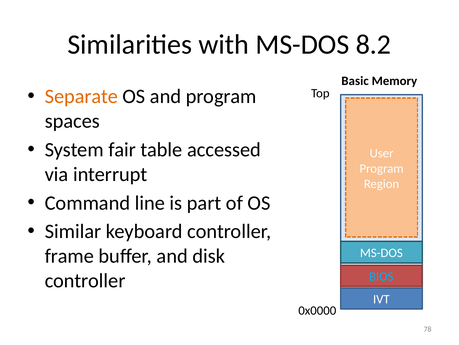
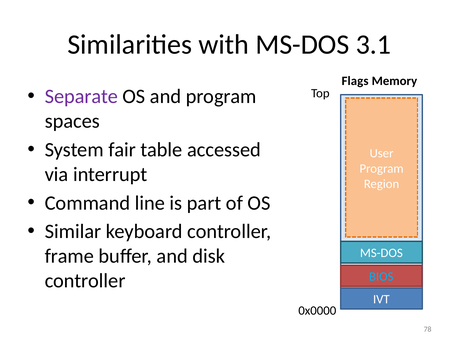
8.2: 8.2 -> 3.1 (373, 44)
Basic: Basic -> Flags (355, 81)
Separate colour: orange -> purple (81, 96)
